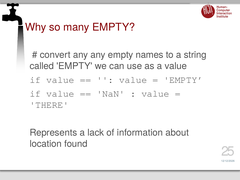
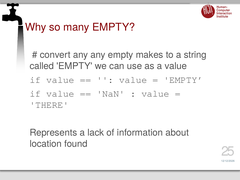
names: names -> makes (150, 55)
